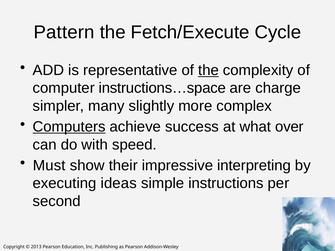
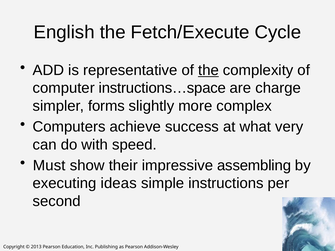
Pattern: Pattern -> English (64, 32)
many: many -> forms (106, 106)
Computers underline: present -> none (69, 127)
over: over -> very (289, 127)
interpreting: interpreting -> assembling (254, 166)
